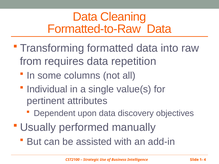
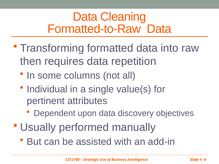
from: from -> then (31, 61)
